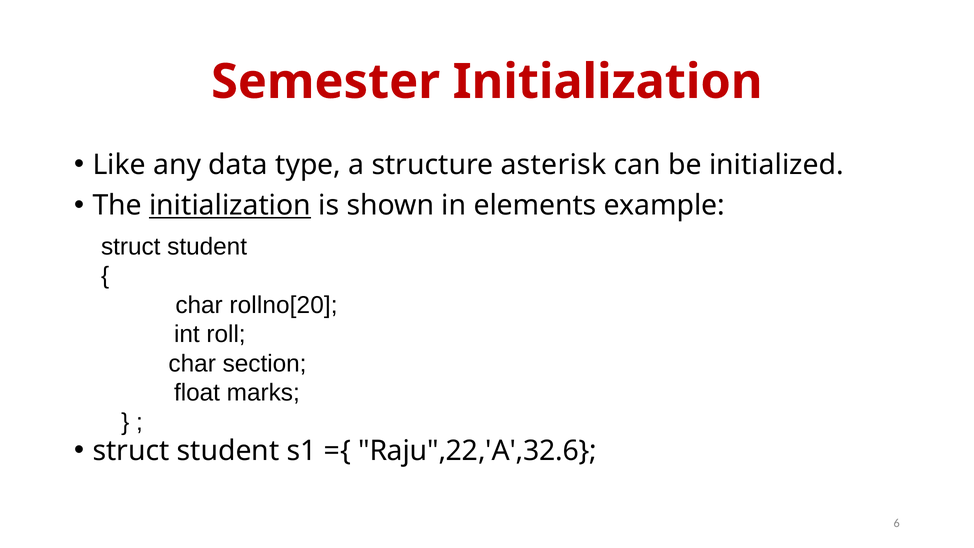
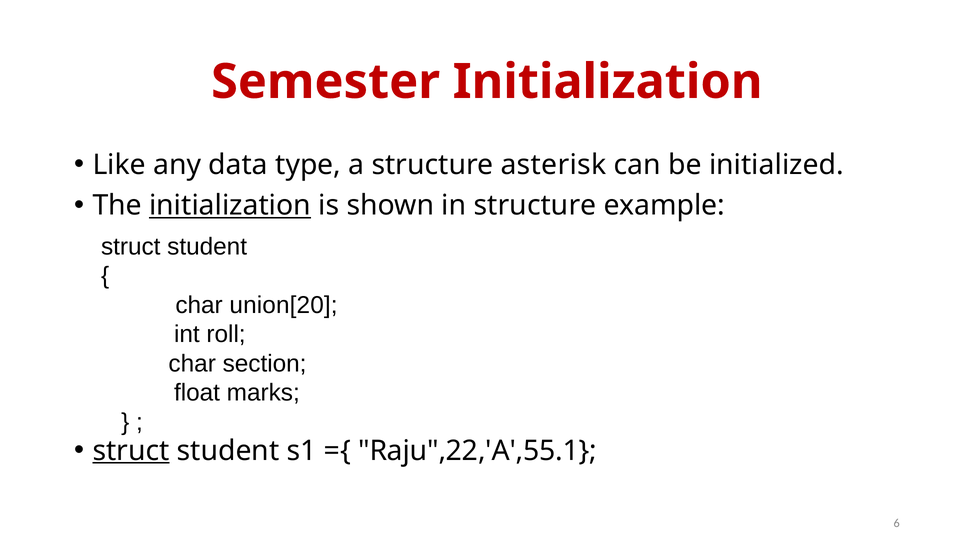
in elements: elements -> structure (535, 206)
rollno[20: rollno[20 -> union[20 (284, 305)
struct underline: none -> present (131, 451)
Raju",22,'A',32.6: Raju",22,'A',32.6 -> Raju",22,'A',55.1 (477, 451)
